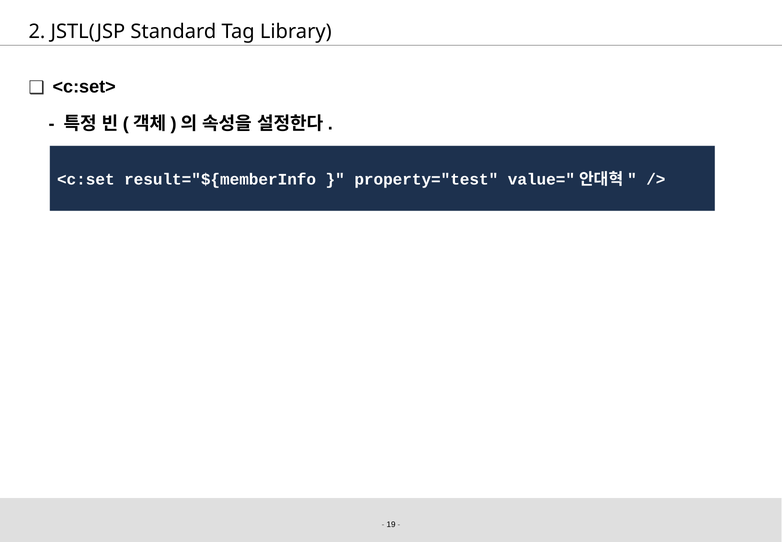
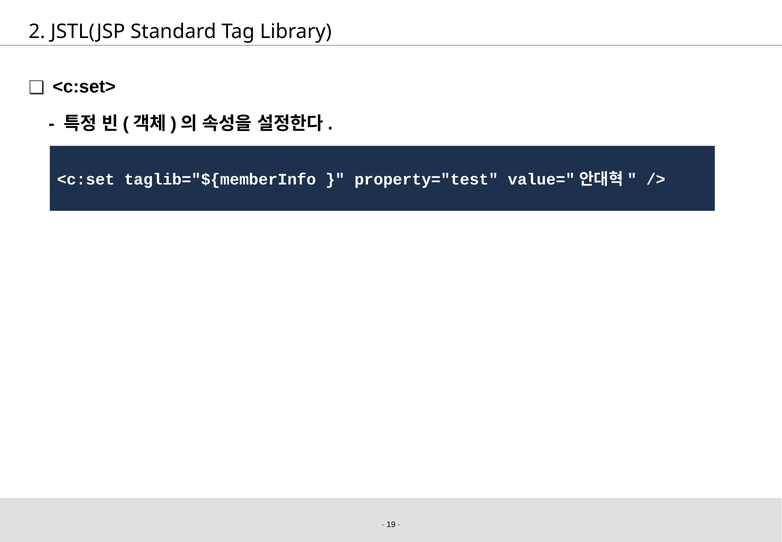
result="${memberInfo: result="${memberInfo -> taglib="${memberInfo (220, 179)
